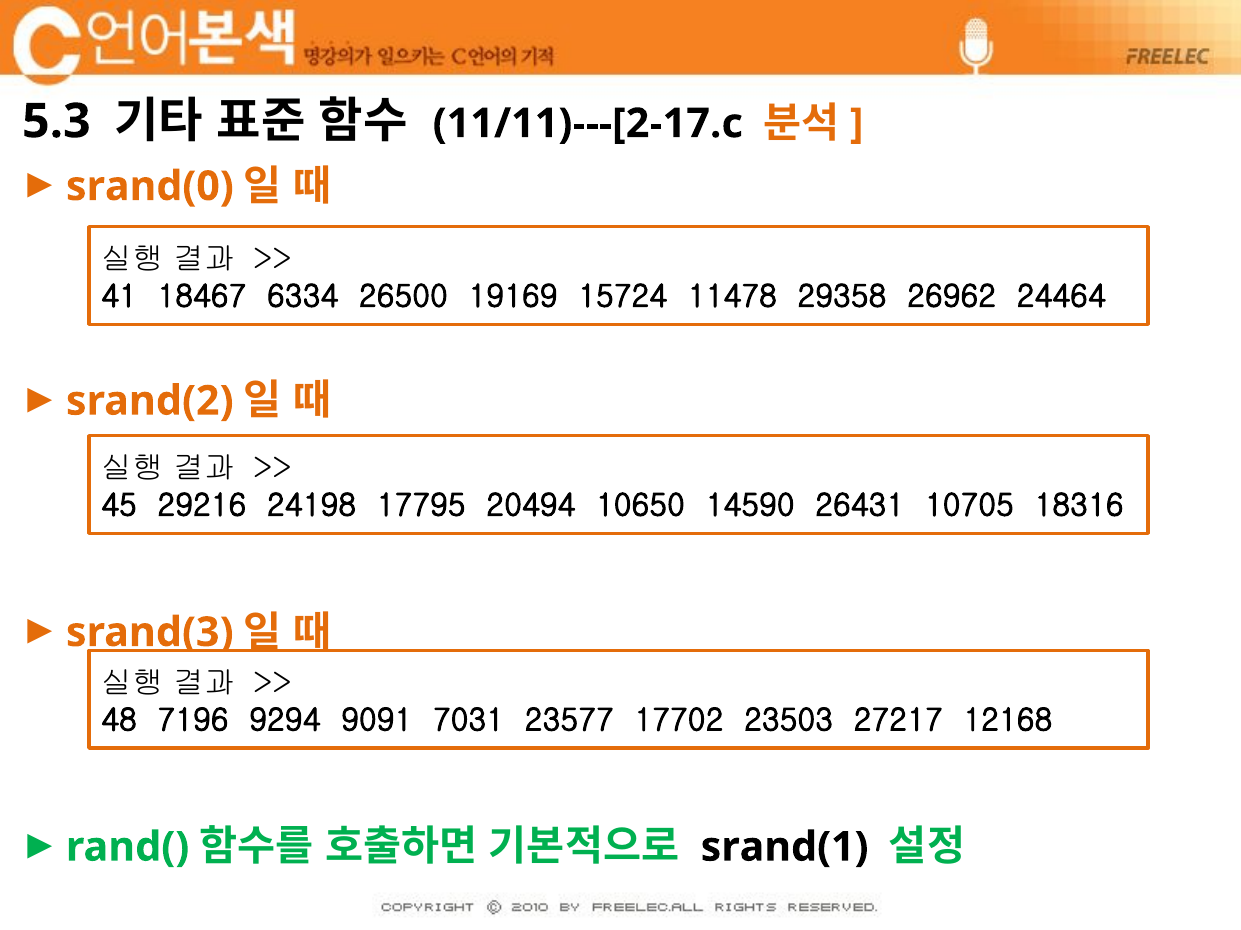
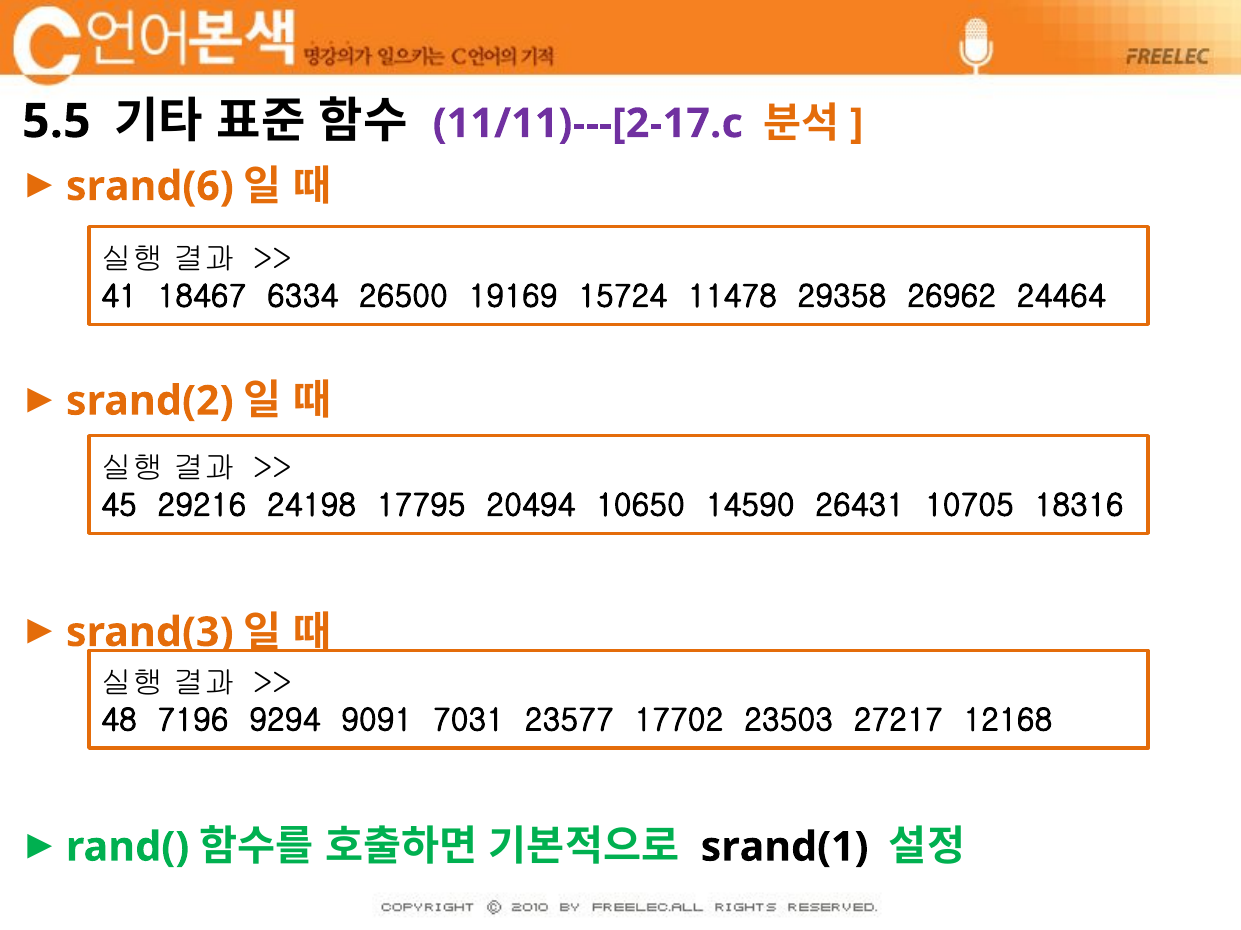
5.3: 5.3 -> 5.5 (56, 121)
11/11)---[2-17.c colour: black -> purple (588, 124)
srand(0: srand(0 -> srand(6 (150, 187)
